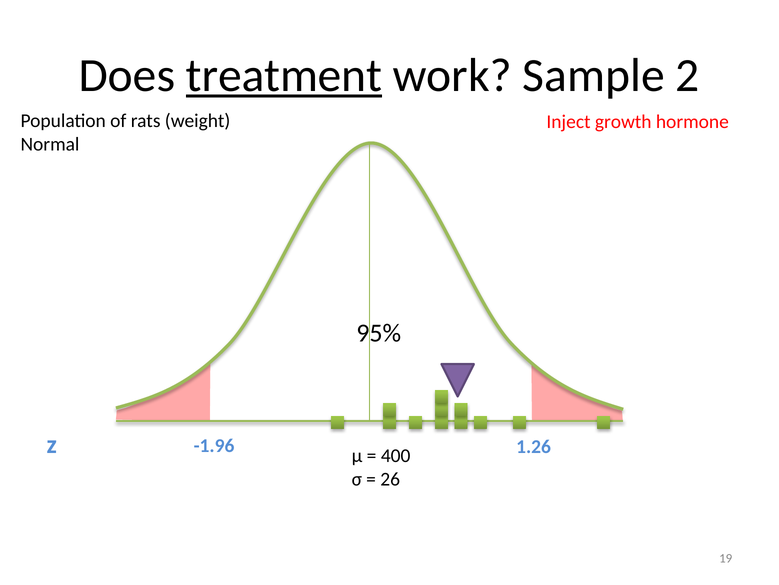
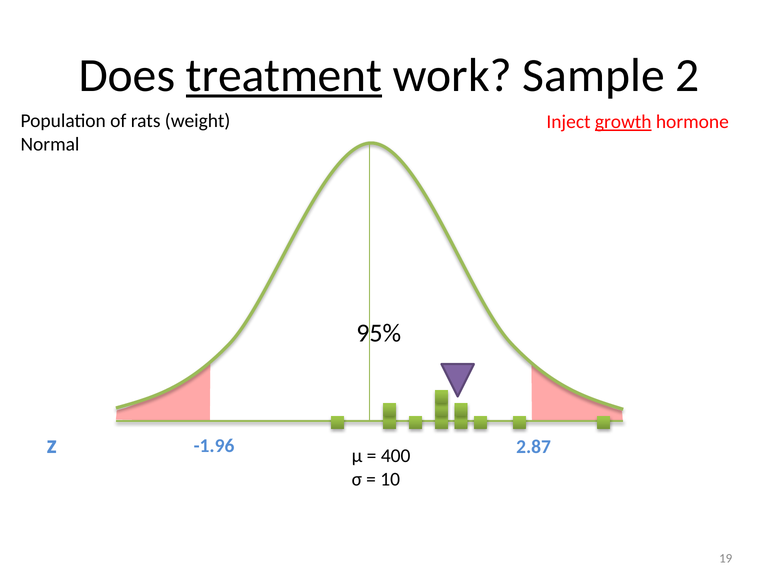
growth underline: none -> present (623, 122)
1.26: 1.26 -> 2.87 (534, 446)
26: 26 -> 10 (390, 479)
